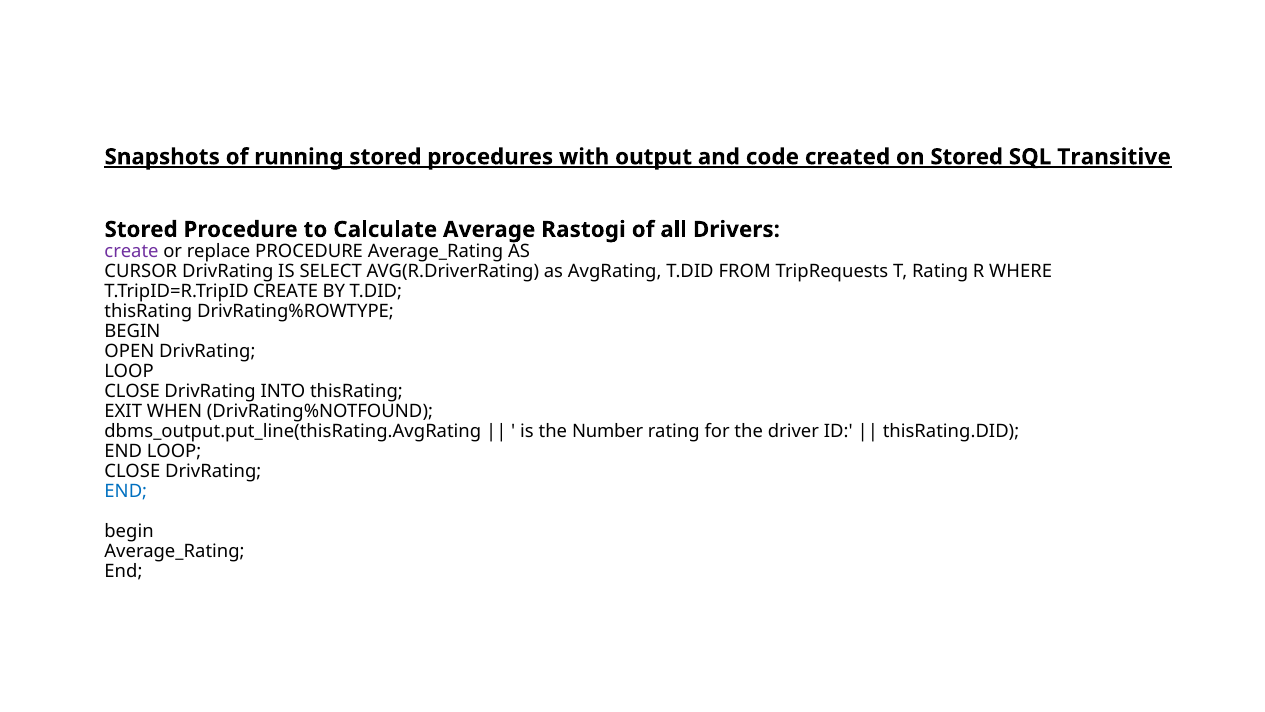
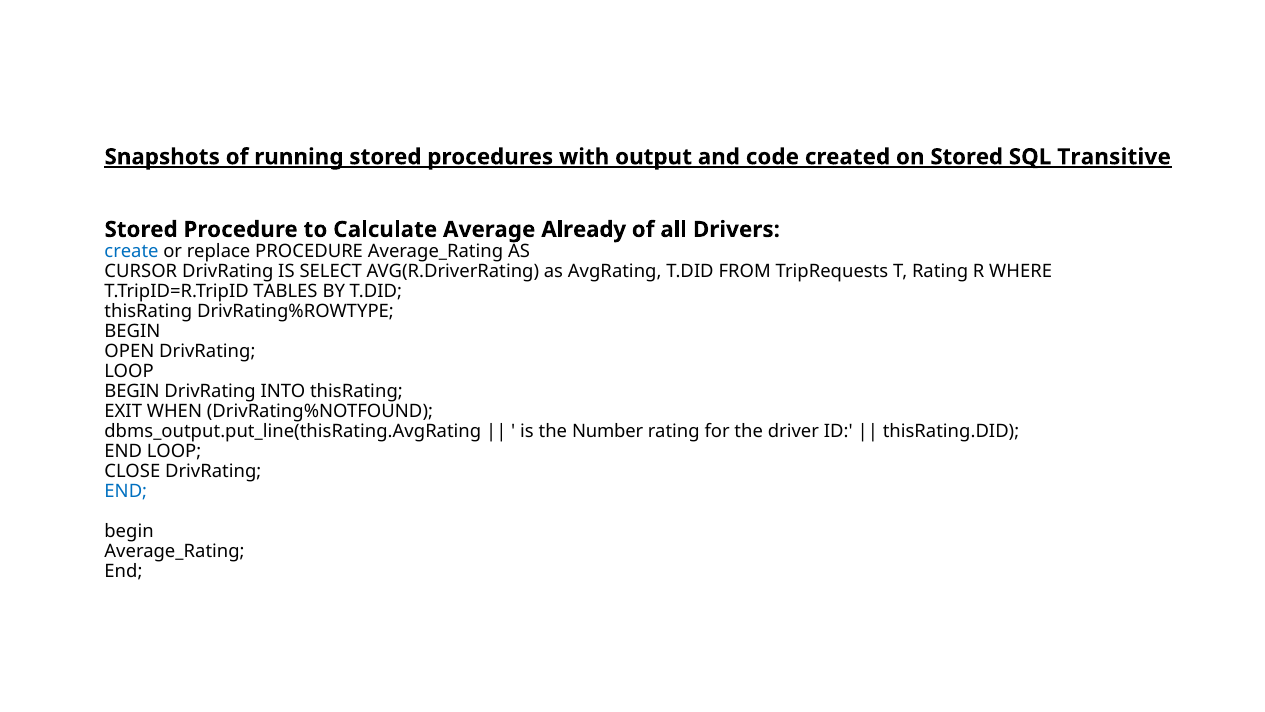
Rastogi: Rastogi -> Already (584, 229)
create colour: purple -> blue (132, 252)
T.TripID=R.TripID CREATE: CREATE -> TABLES (286, 291)
CLOSE: CLOSE -> BEGIN (132, 391)
